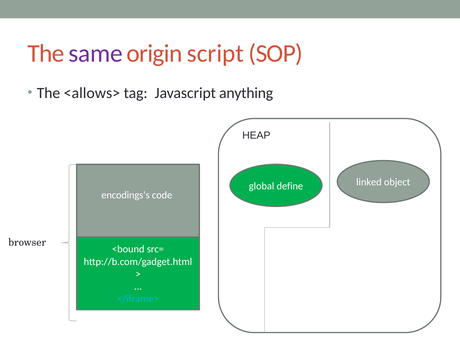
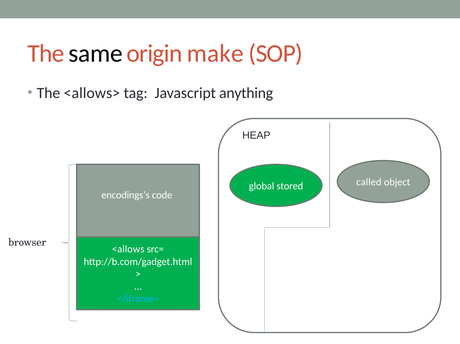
same colour: purple -> black (96, 53)
script: script -> make (215, 53)
linked: linked -> called (369, 182)
define: define -> stored (290, 186)
<bound: <bound -> <allows (128, 249)
